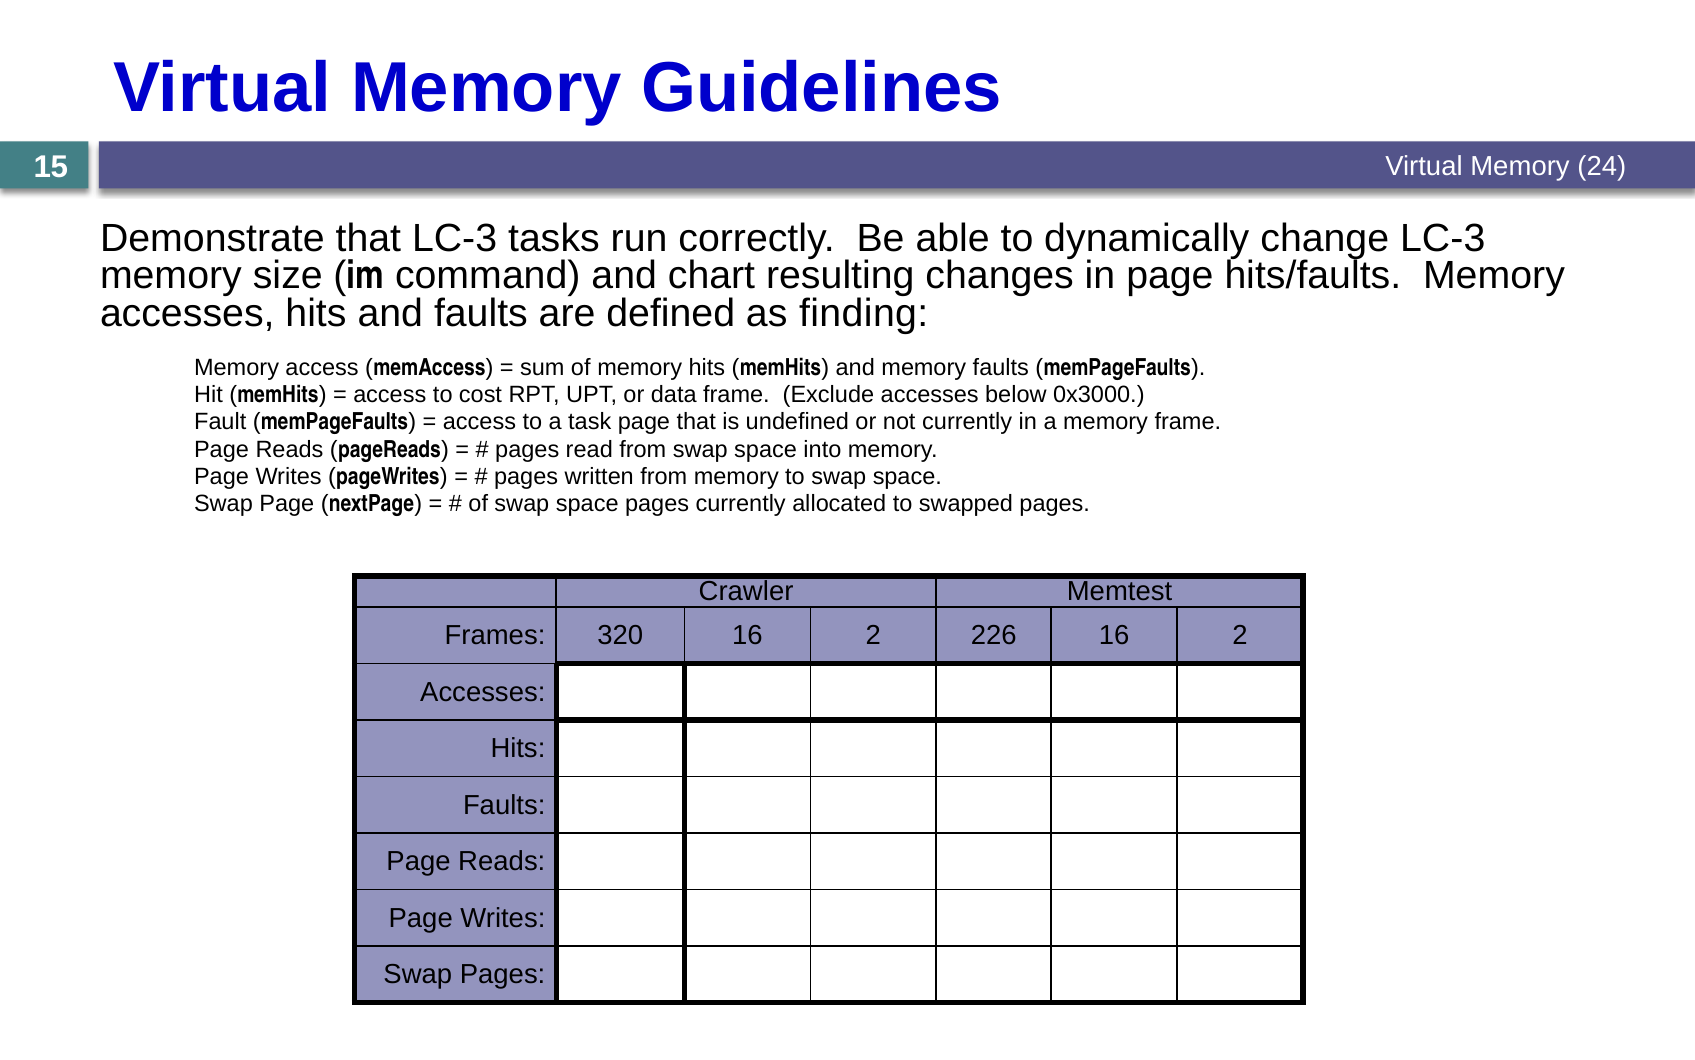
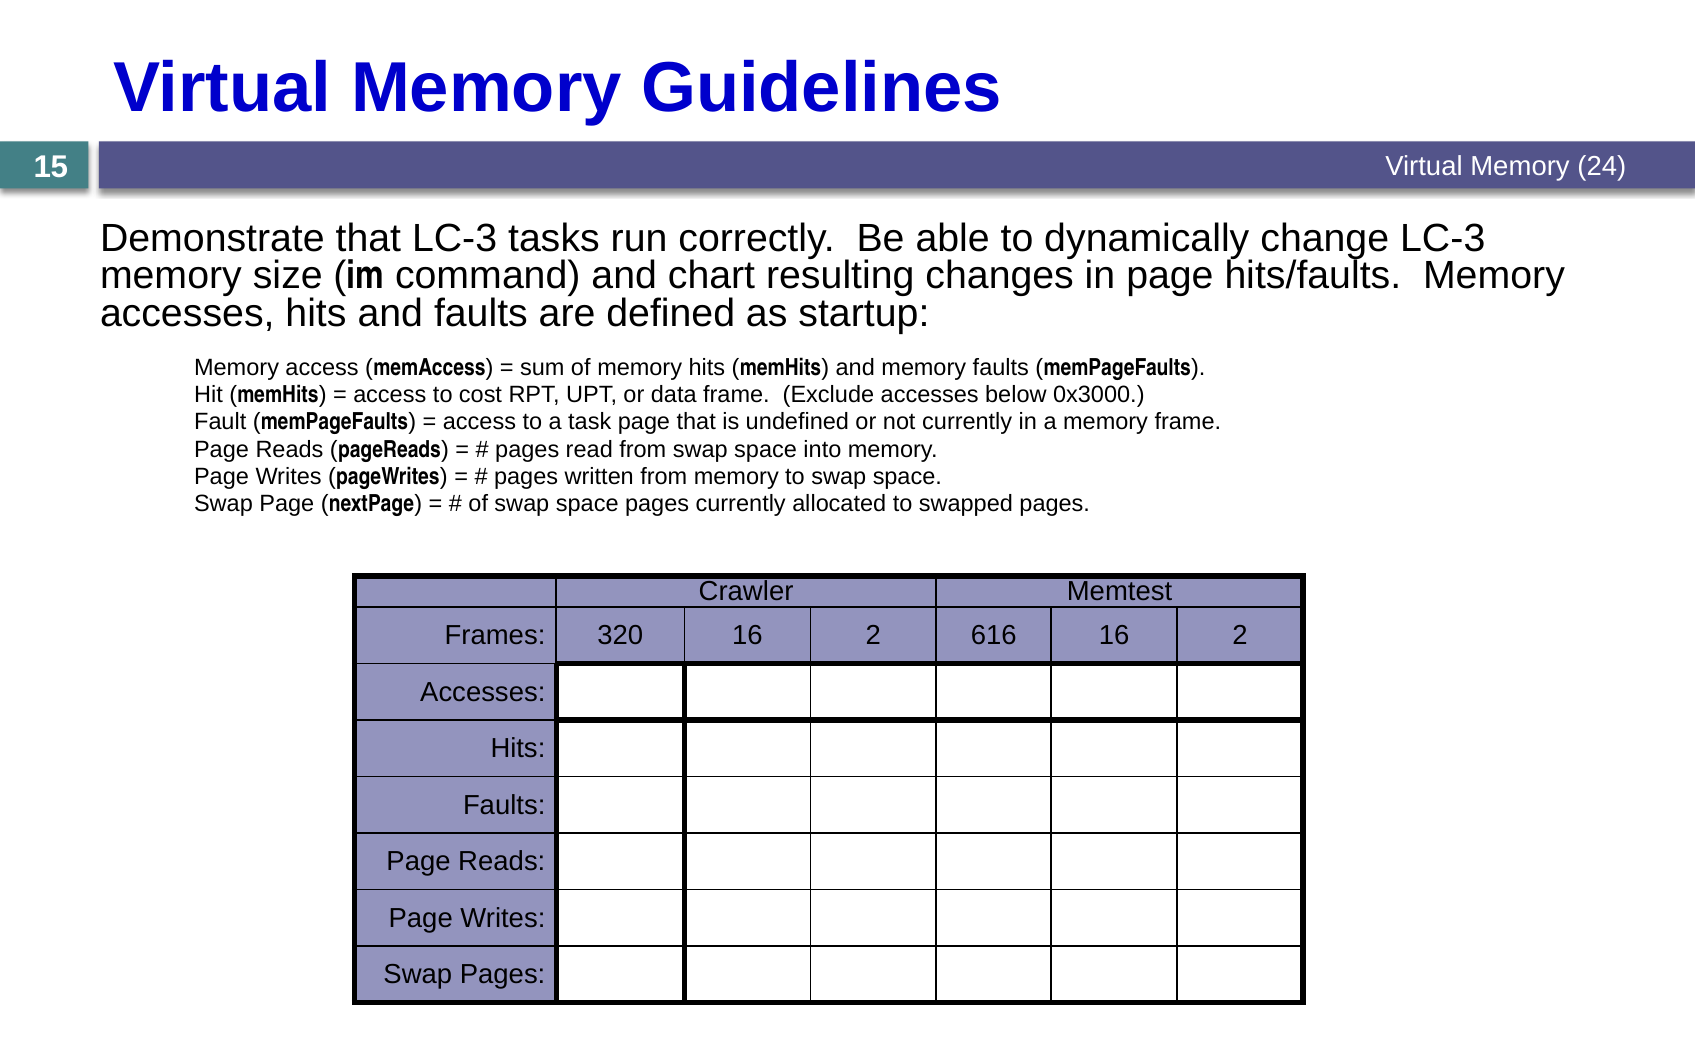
finding: finding -> startup (864, 314)
226: 226 -> 616 (994, 635)
